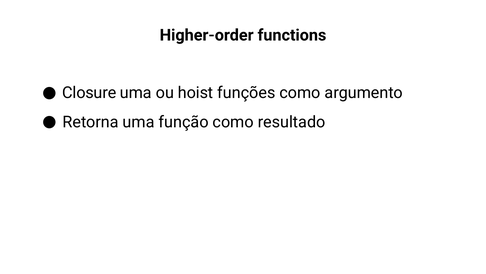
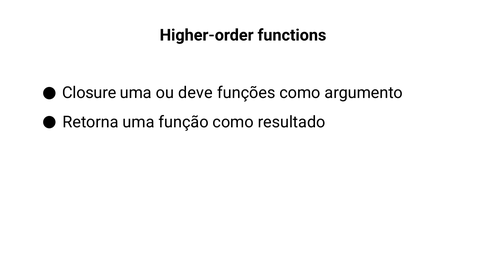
hoist: hoist -> deve (195, 93)
